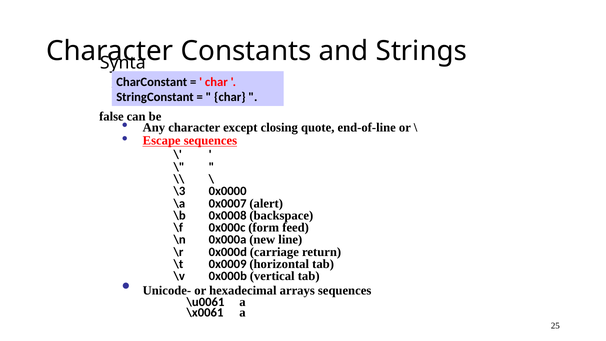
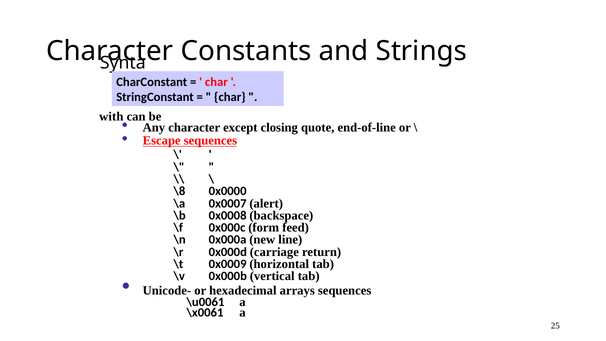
false: false -> with (111, 117)
\3: \3 -> \8 (179, 191)
